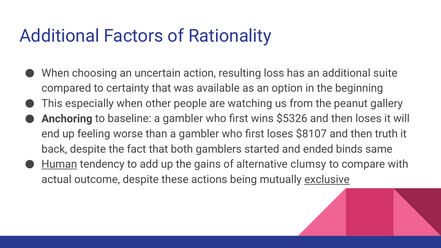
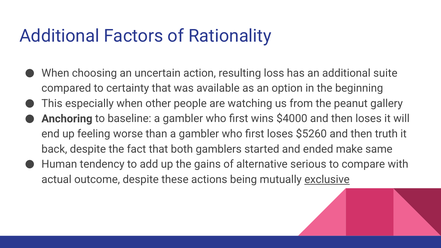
$5326: $5326 -> $4000 (292, 119)
$8107: $8107 -> $5260 (311, 134)
binds: binds -> make (349, 149)
Human underline: present -> none (59, 164)
clumsy: clumsy -> serious (308, 164)
